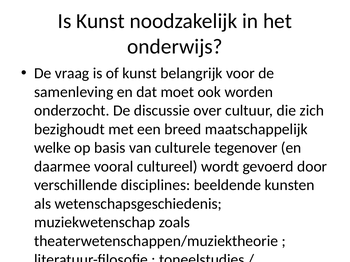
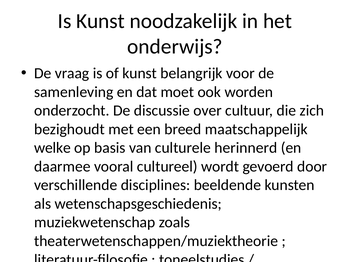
tegenover: tegenover -> herinnerd (246, 148)
